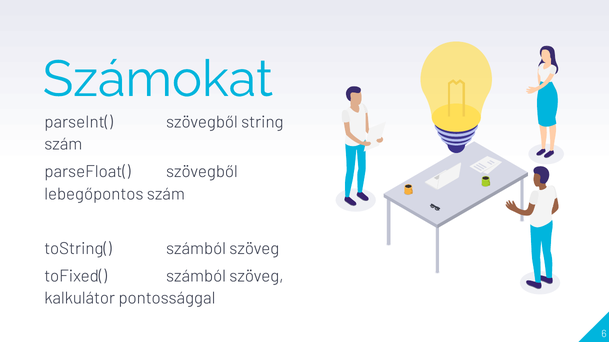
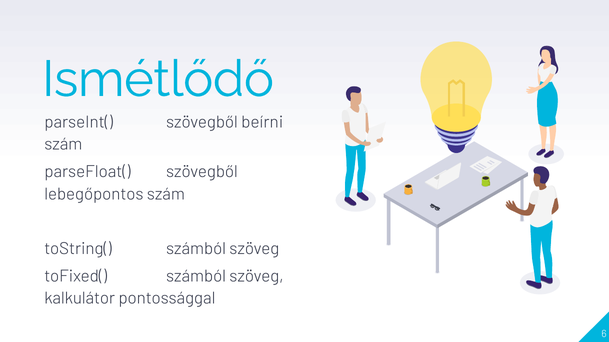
Számokat: Számokat -> Ismétlődő (158, 79)
string: string -> beírni (262, 122)
